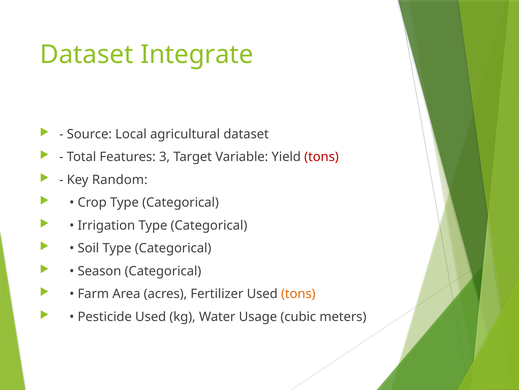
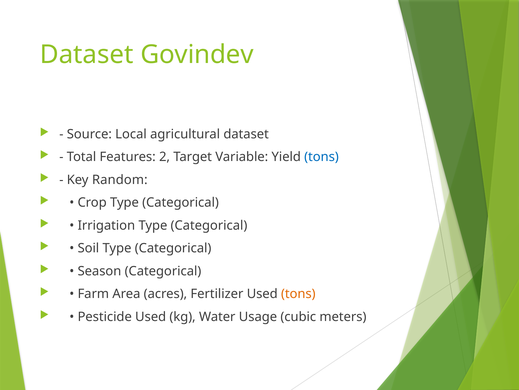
Integrate: Integrate -> Govindev (197, 55)
3: 3 -> 2 (165, 157)
tons colour: red -> blue (322, 157)
